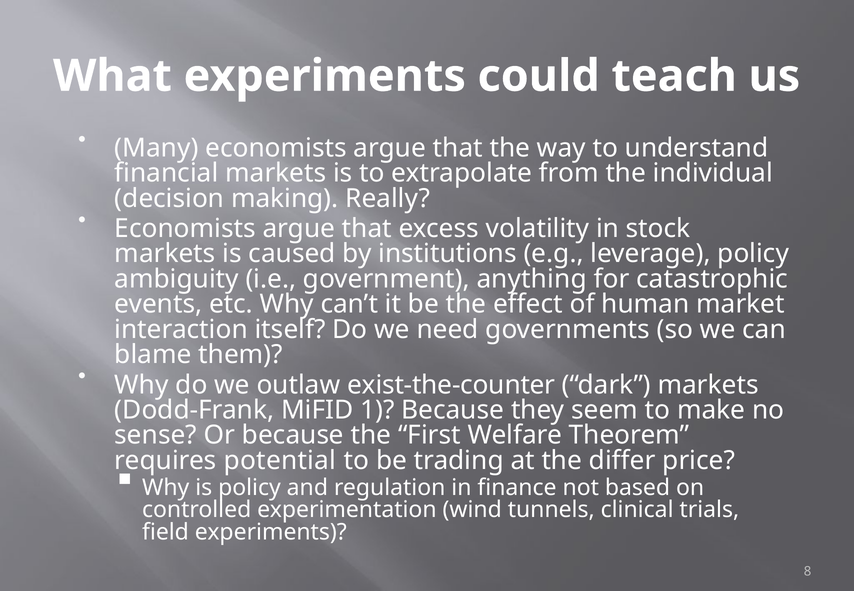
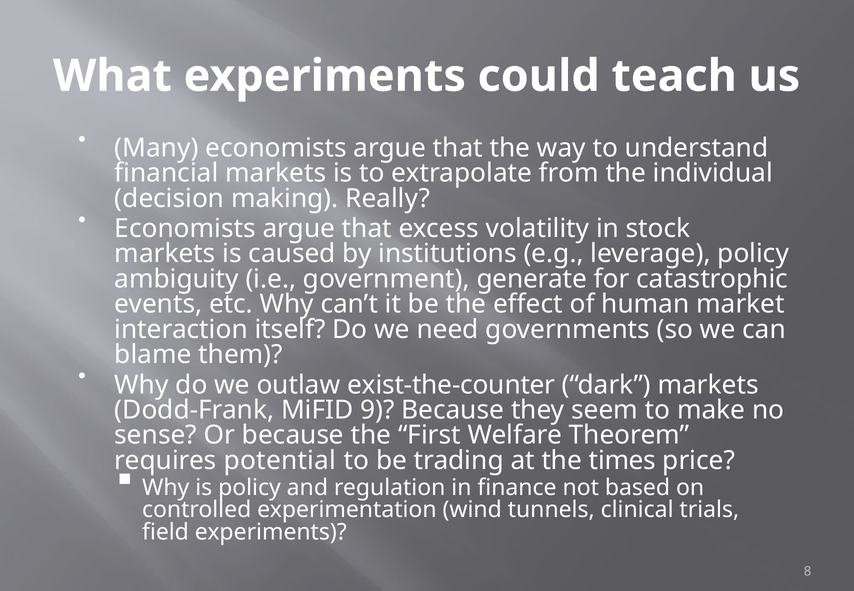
anything: anything -> generate (532, 279)
1: 1 -> 9 (377, 410)
differ: differ -> times (622, 461)
